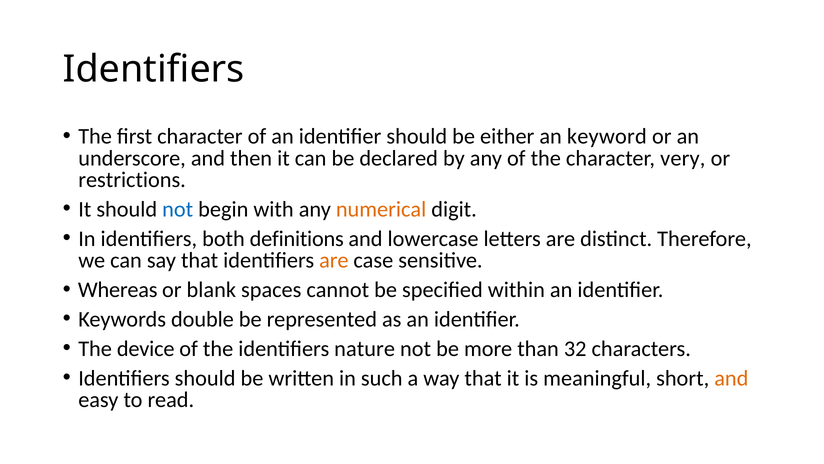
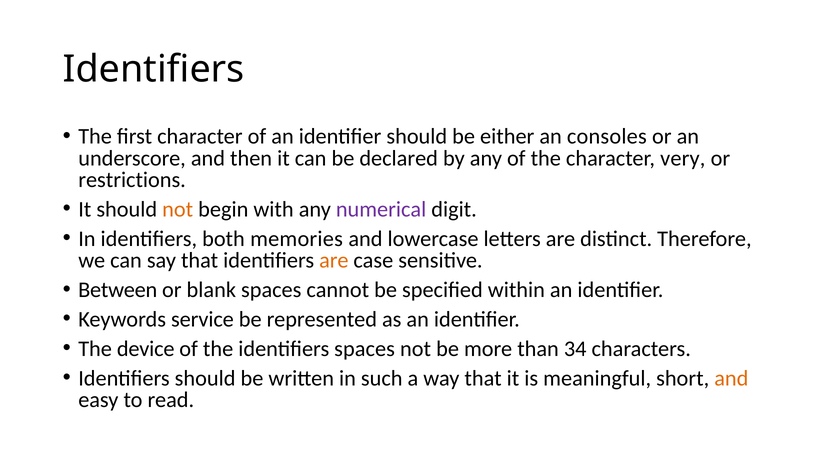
keyword: keyword -> consoles (607, 136)
not colour: blue -> orange (178, 209)
numerical colour: orange -> purple (381, 209)
definitions: definitions -> memories (296, 239)
Whereas: Whereas -> Between (118, 290)
double: double -> service (202, 319)
identifiers nature: nature -> spaces (365, 348)
32: 32 -> 34 (575, 348)
